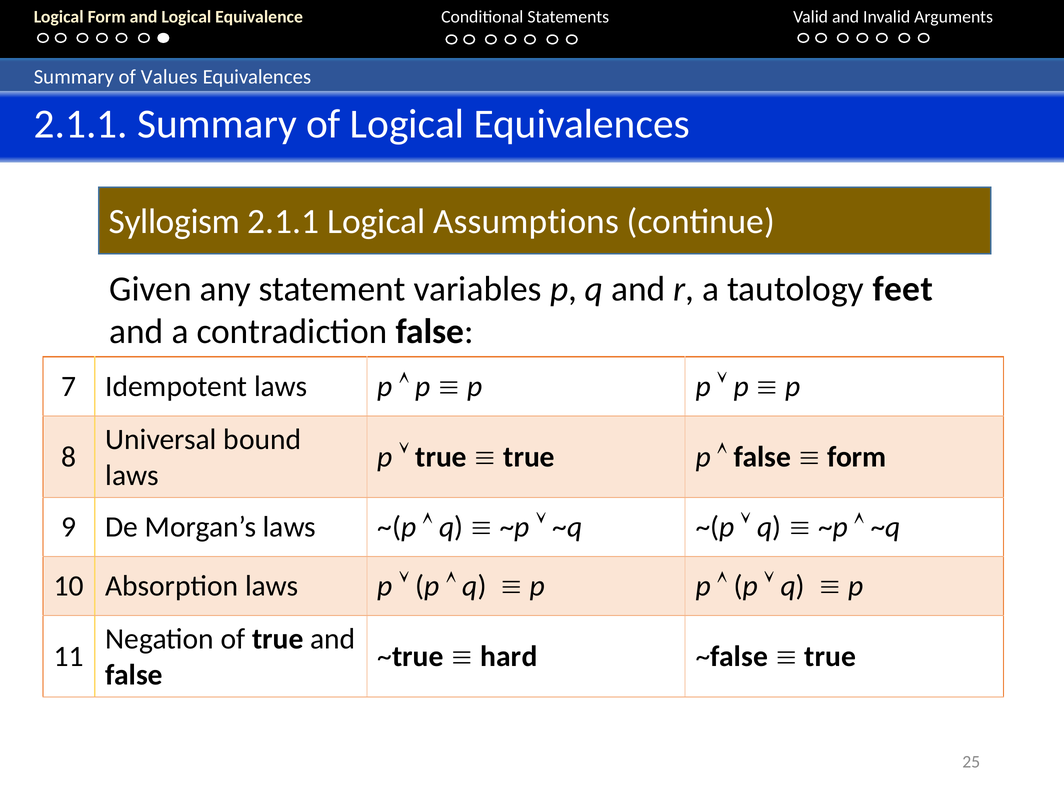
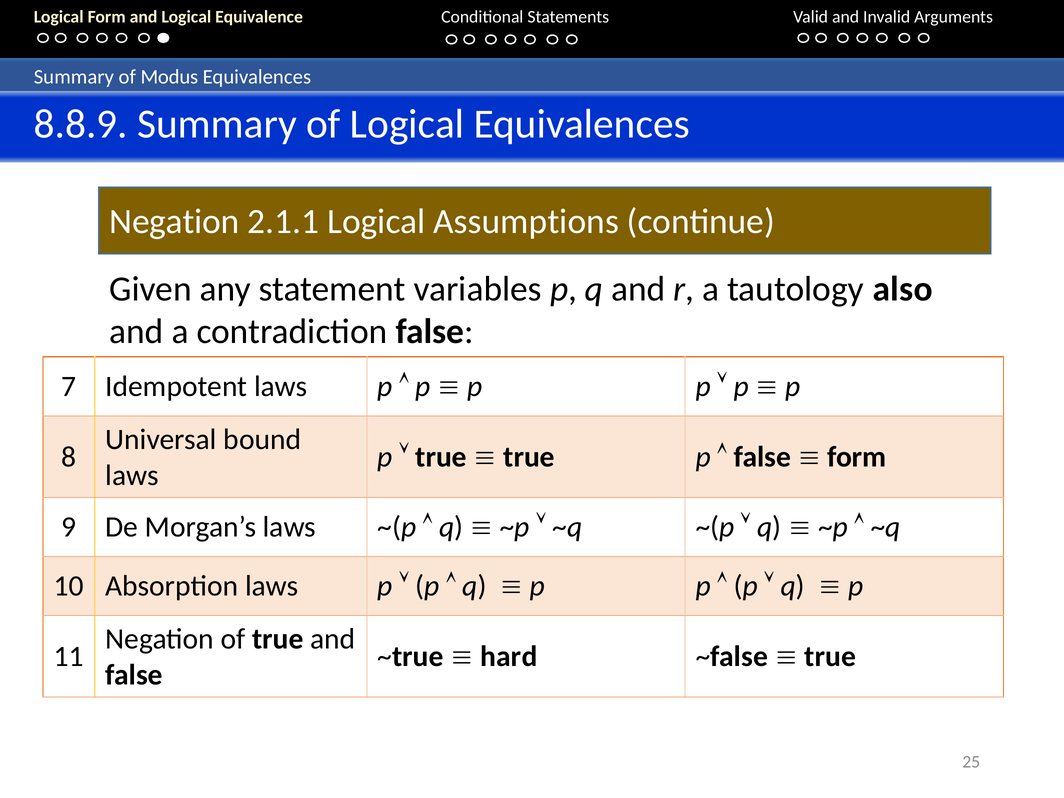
Values: Values -> Modus (169, 77)
2.1.1: 2.1.1 -> 8.8.9 (81, 124)
Syllogism: Syllogism -> Negation (174, 222)
feet: feet -> also (903, 289)
